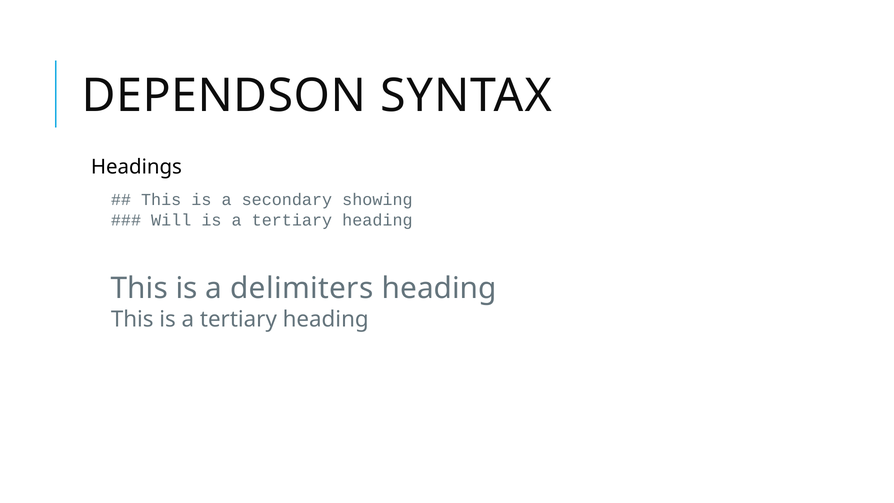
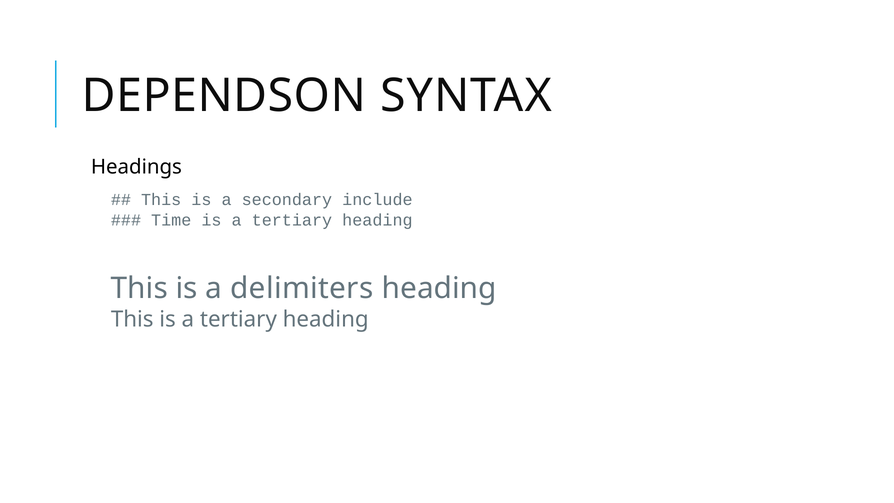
showing: showing -> include (377, 200)
Will: Will -> Time (171, 220)
